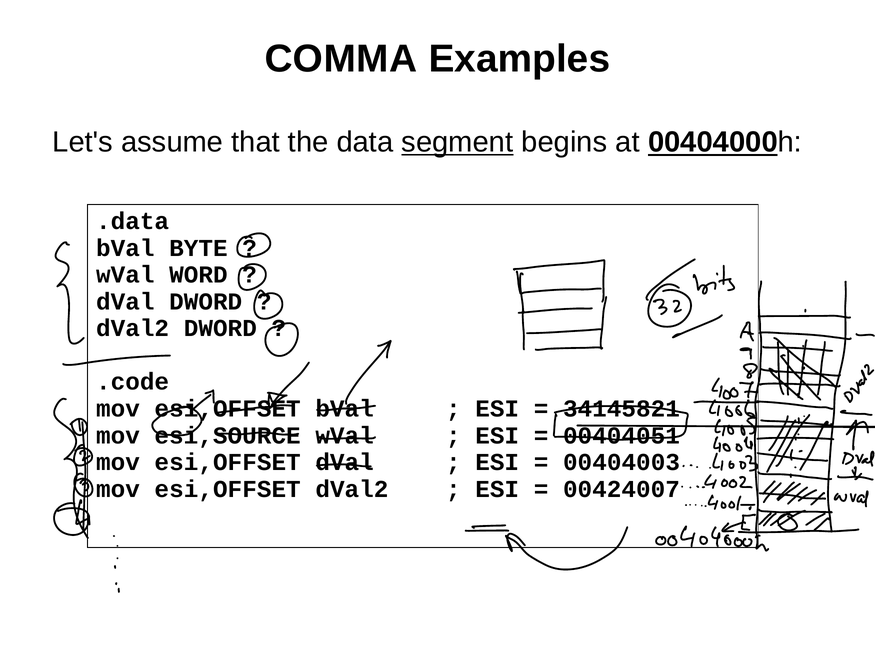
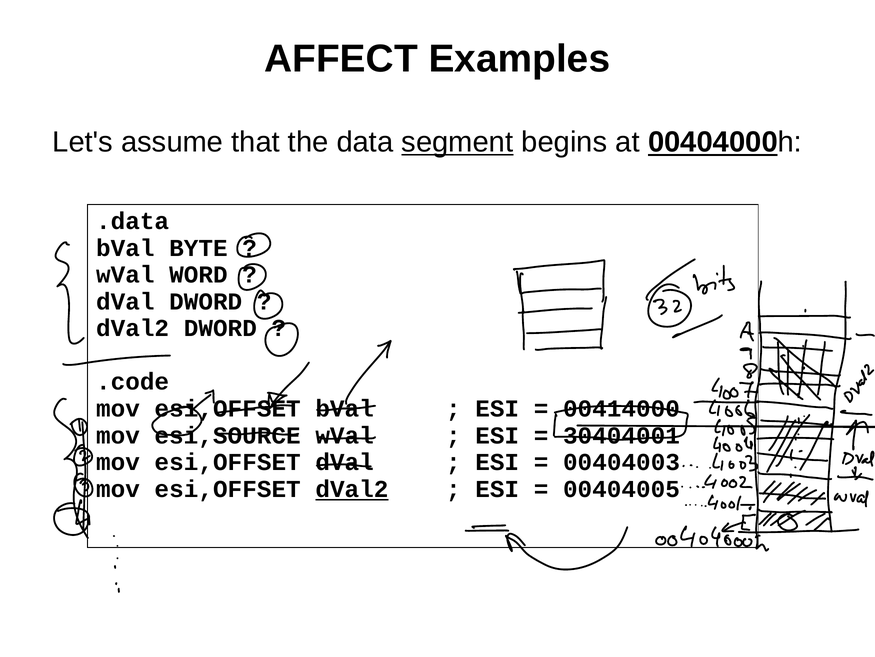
COMMA: COMMA -> AFFECT (341, 59)
34145821: 34145821 -> 00414000 (621, 408)
00404051: 00404051 -> 30404001 (621, 435)
dVal2 underline: none -> present (352, 489)
00424007: 00424007 -> 00404005 (621, 489)
